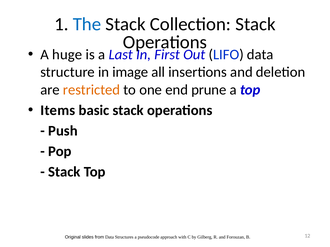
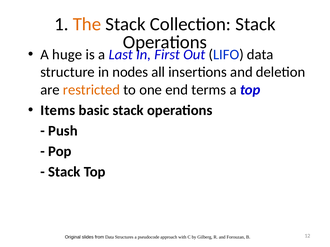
The colour: blue -> orange (87, 24)
image: image -> nodes (130, 72)
prune: prune -> terms (209, 90)
